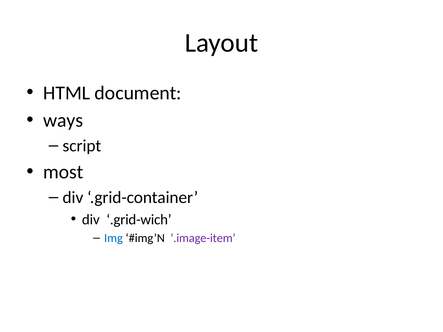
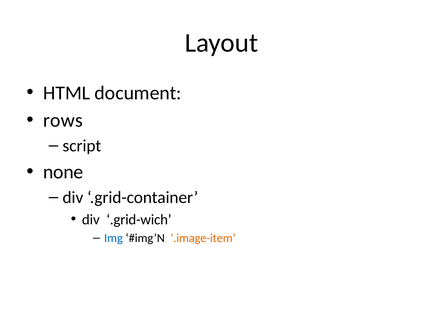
ways: ways -> rows (63, 121)
most: most -> none (63, 172)
.image-item colour: purple -> orange (203, 238)
